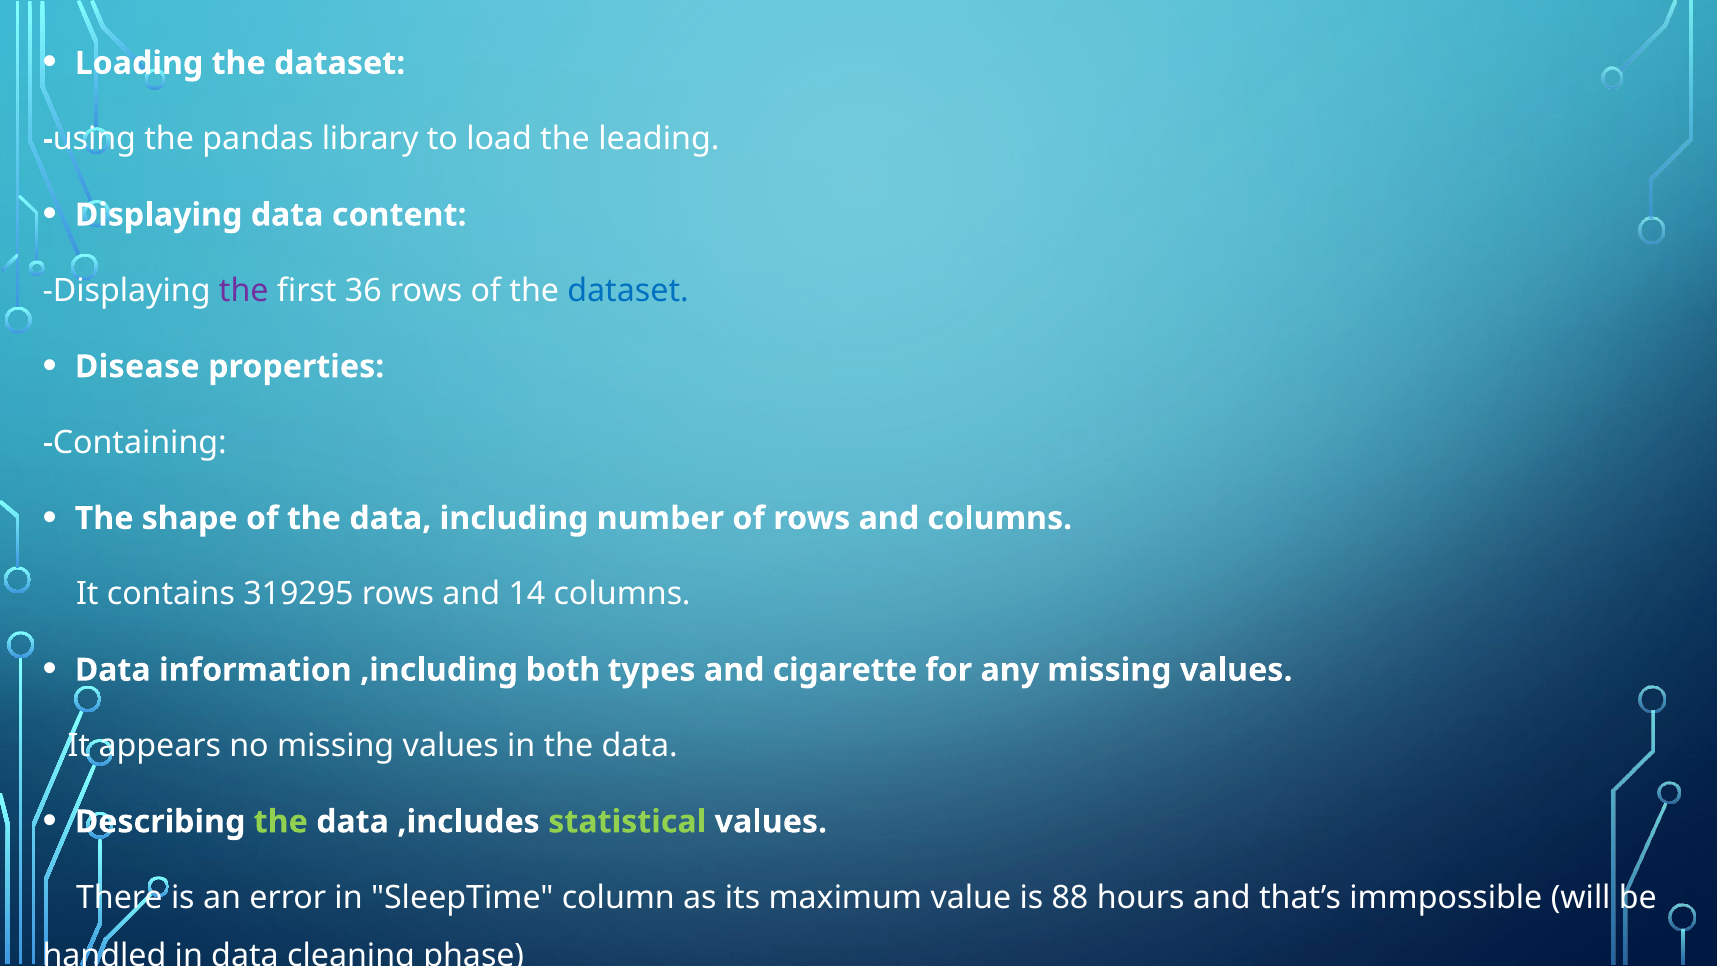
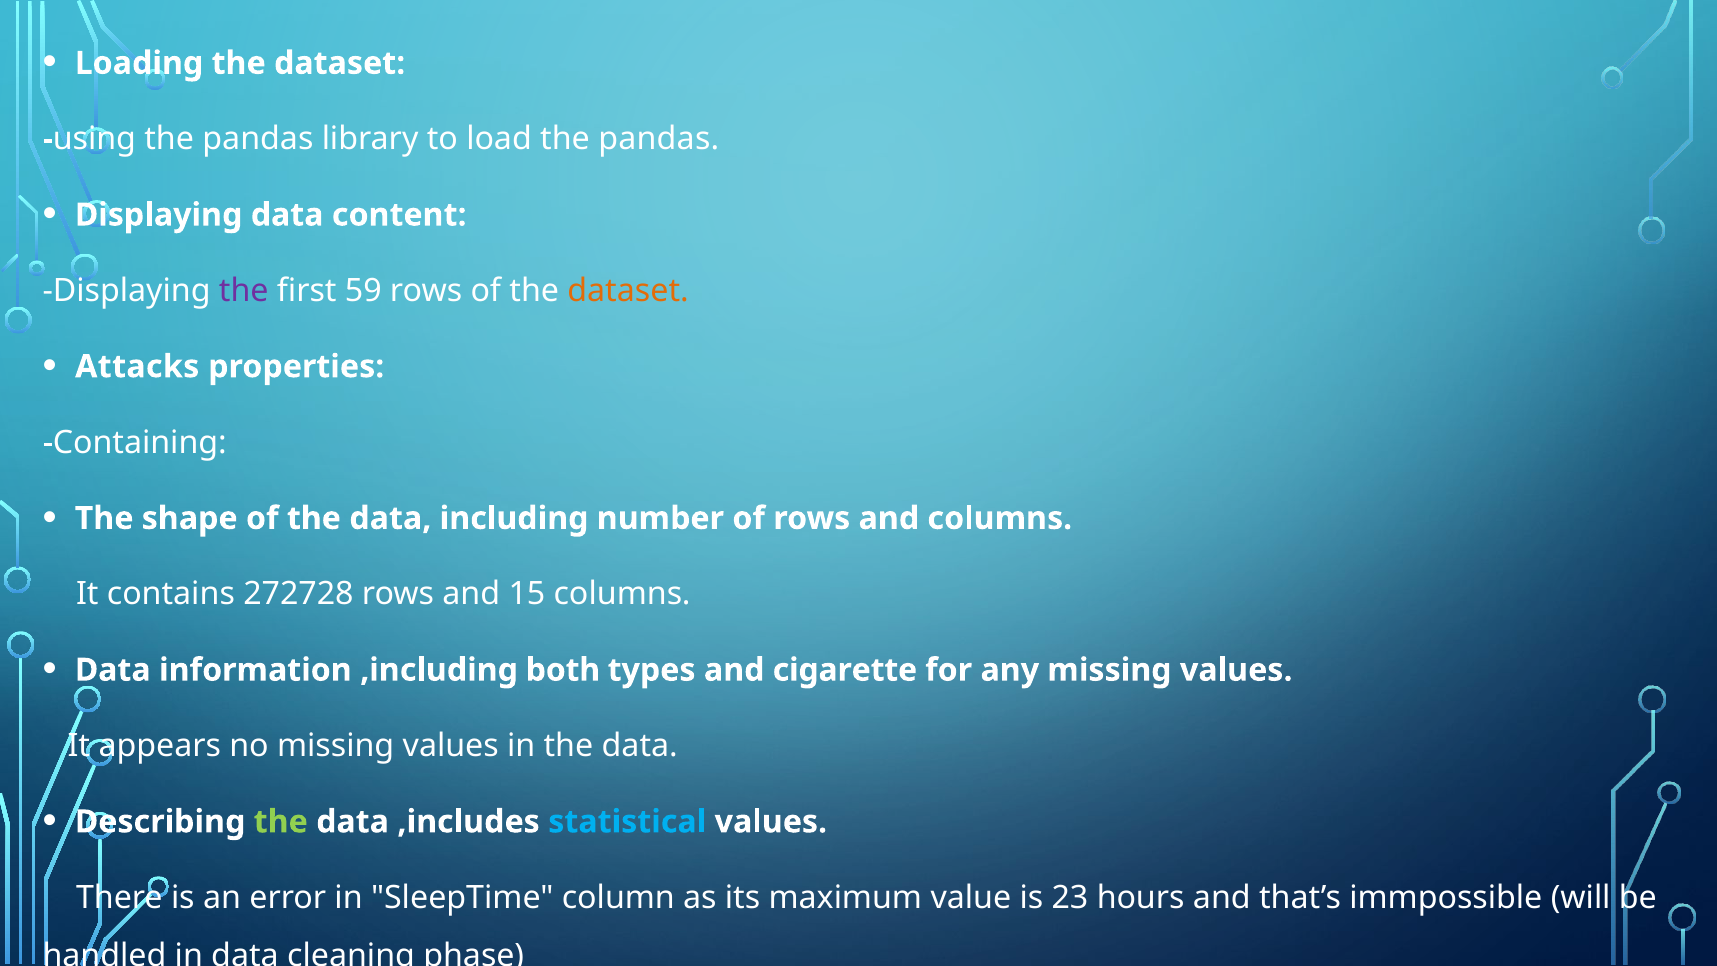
load the leading: leading -> pandas (659, 139)
36: 36 -> 59 (363, 291)
dataset colour: blue -> orange (628, 291)
Disease: Disease -> Attacks (137, 367)
319295: 319295 -> 272728 (298, 594)
14: 14 -> 15 (527, 594)
statistical colour: light green -> light blue (627, 822)
88: 88 -> 23 (1070, 897)
